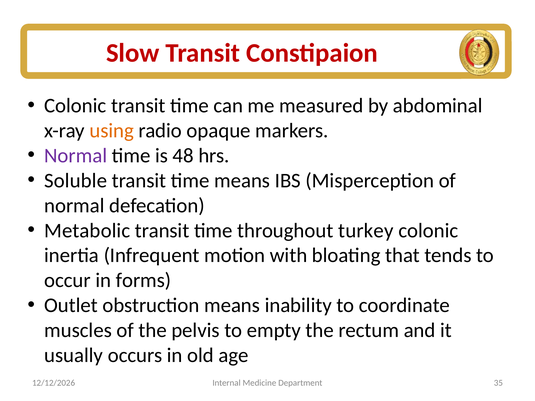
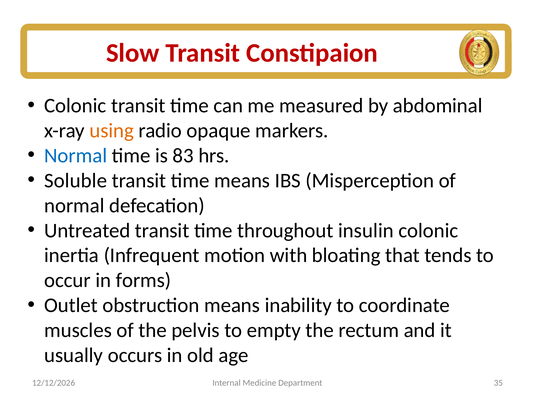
Normal colour: purple -> blue (76, 156)
48: 48 -> 83 (183, 156)
Metabolic: Metabolic -> Untreated (87, 231)
turkey: turkey -> insulin (366, 231)
